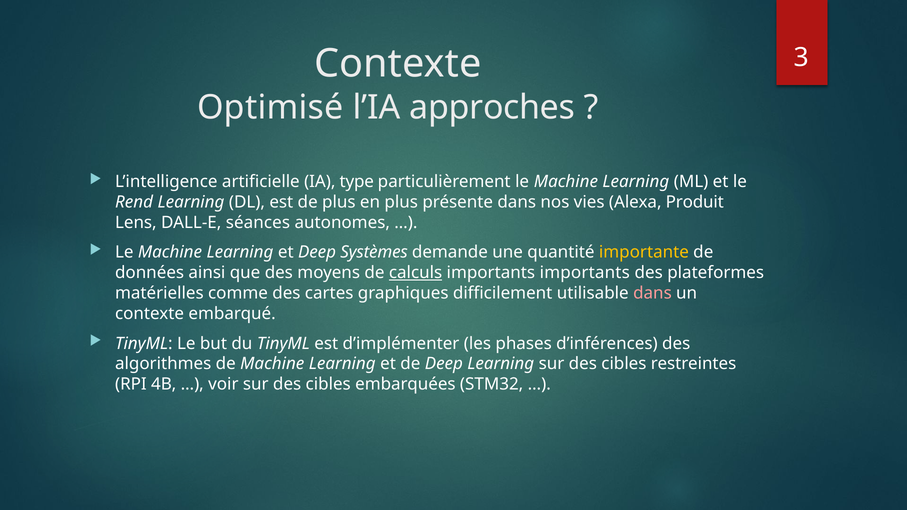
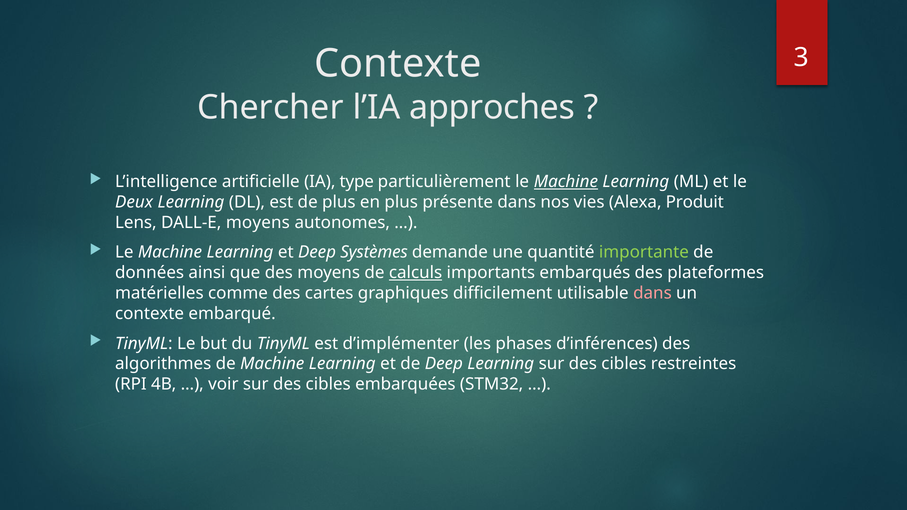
Optimisé: Optimisé -> Chercher (270, 107)
Machine underline: none -> present (566, 182)
Rend: Rend -> Deux (134, 202)
DALL-E séances: séances -> moyens (258, 223)
importante colour: yellow -> light green (644, 252)
importants importants: importants -> embarqués (585, 273)
